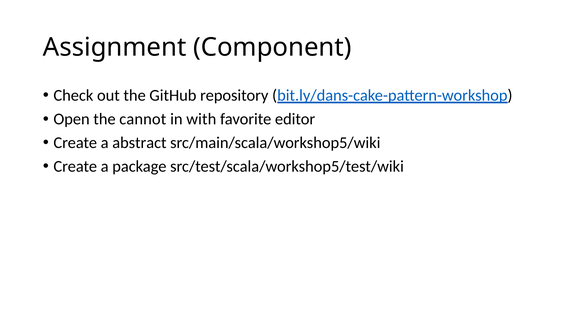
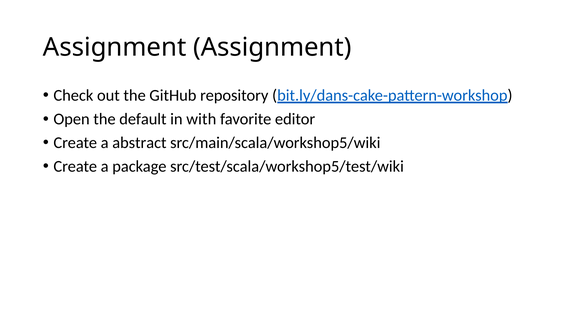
Assignment Component: Component -> Assignment (272, 47)
cannot: cannot -> default (143, 119)
